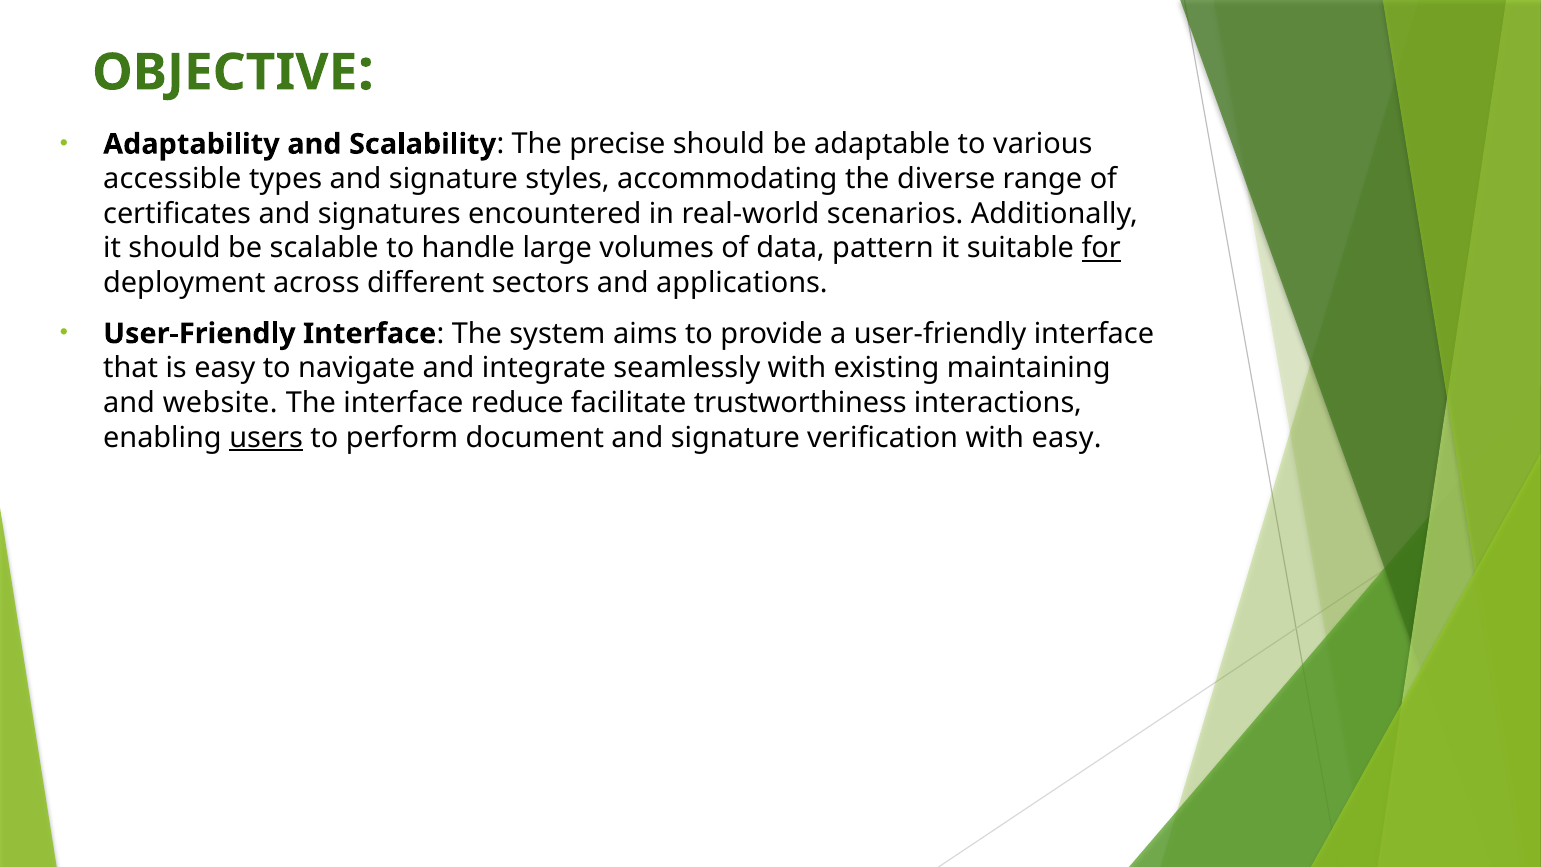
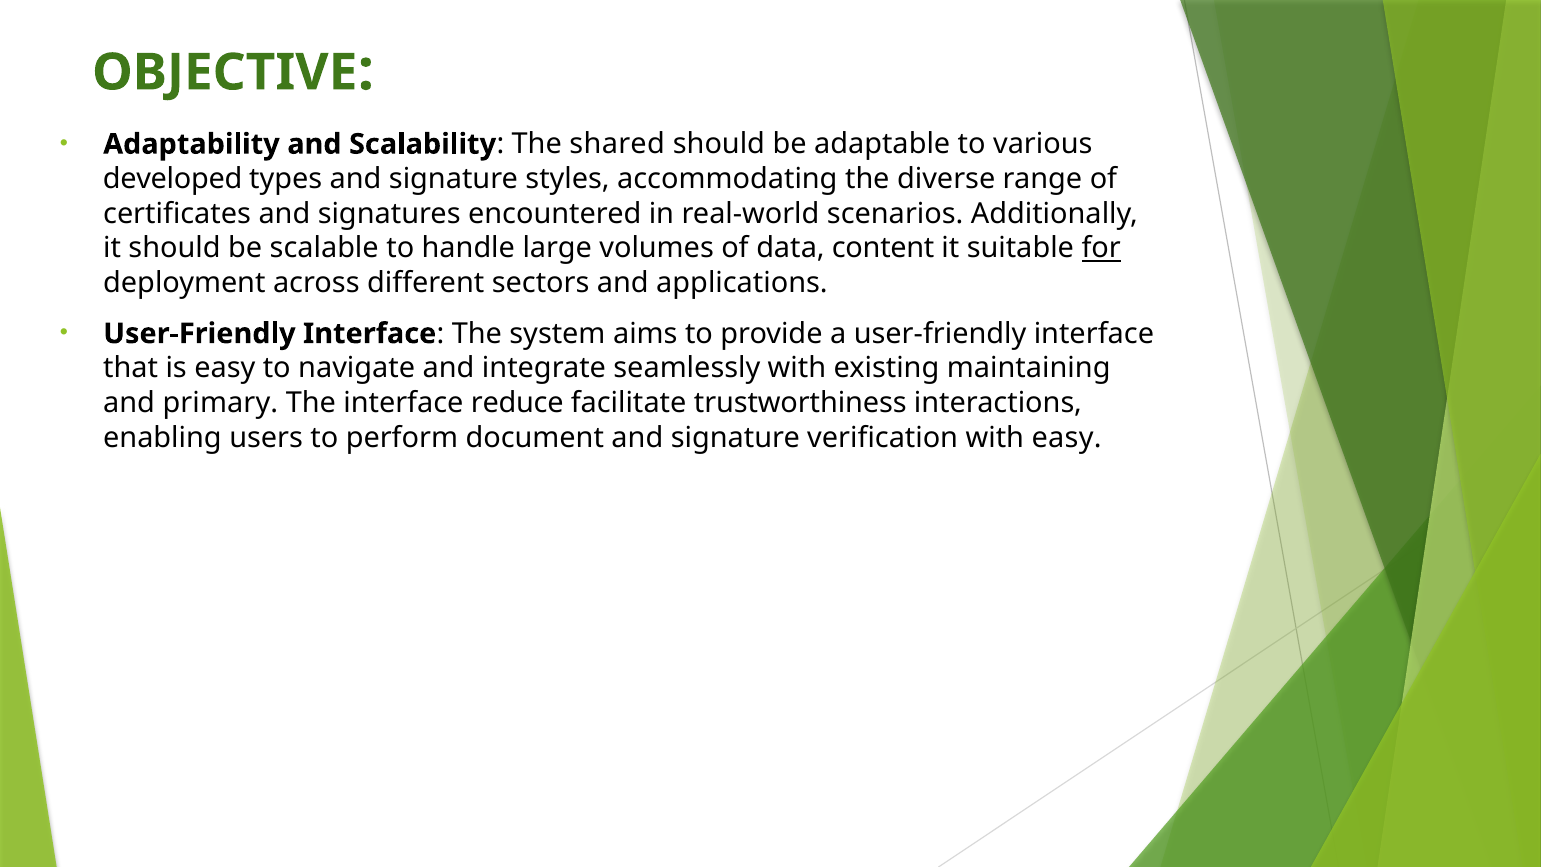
precise: precise -> shared (617, 144)
accessible: accessible -> developed (173, 179)
pattern: pattern -> content (883, 248)
website: website -> primary (220, 403)
users underline: present -> none (266, 438)
